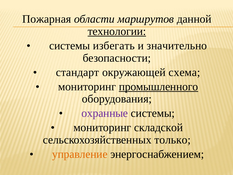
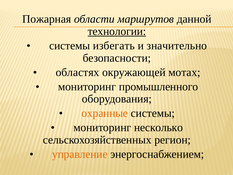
стандарт: стандарт -> областях (77, 72)
схема: схема -> мотах (184, 72)
промышленного underline: present -> none (158, 87)
охранные colour: purple -> orange (105, 113)
складской: складской -> несколько (159, 127)
только: только -> регион (173, 140)
